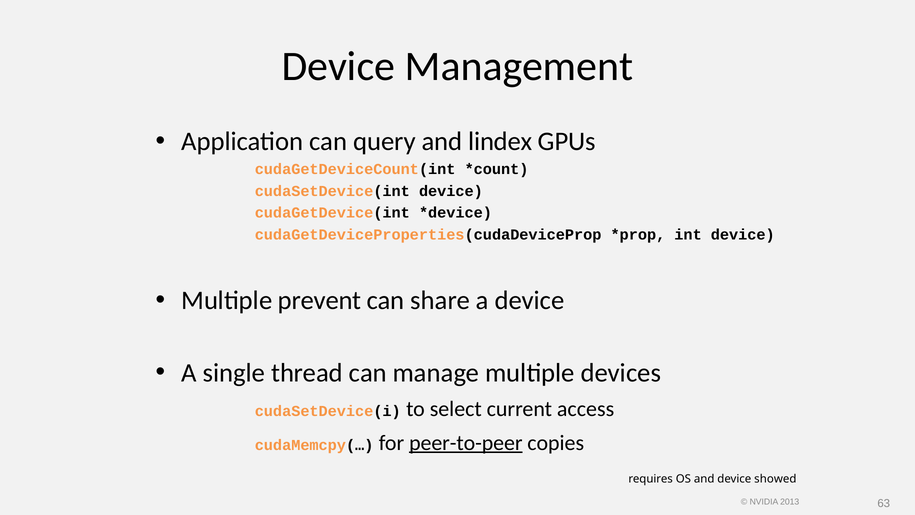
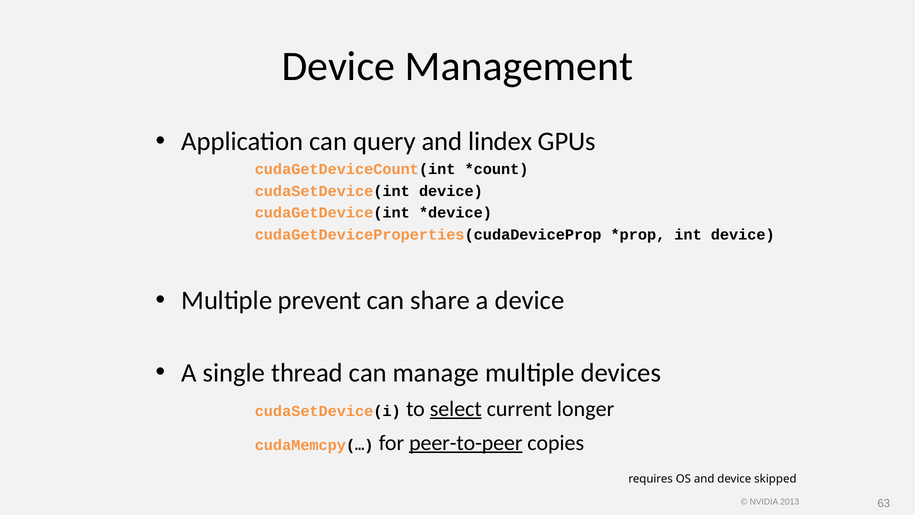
select underline: none -> present (456, 409)
access: access -> longer (586, 409)
showed: showed -> skipped (775, 479)
